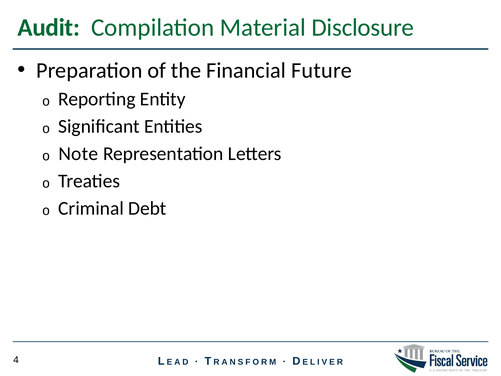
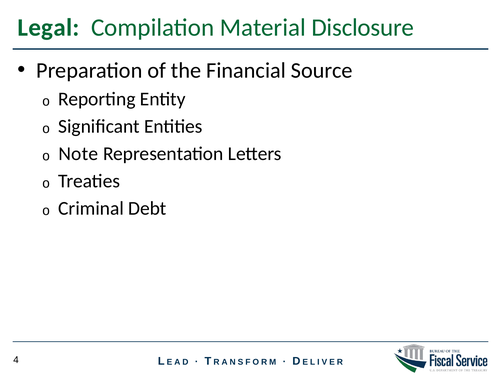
Audit: Audit -> Legal (48, 28)
Future: Future -> Source (322, 70)
